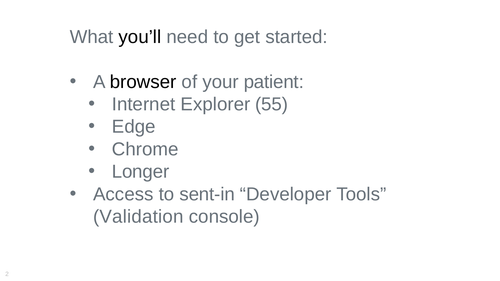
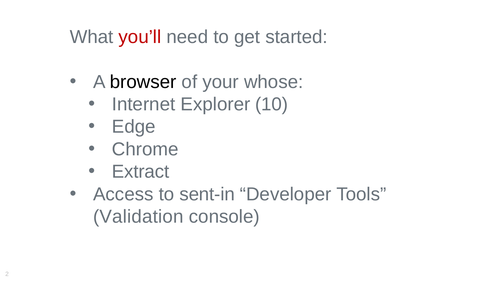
you’ll colour: black -> red (140, 37)
patient: patient -> whose (274, 82)
55: 55 -> 10 (272, 104)
Longer: Longer -> Extract (141, 172)
